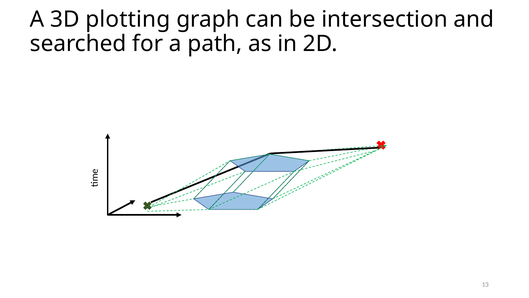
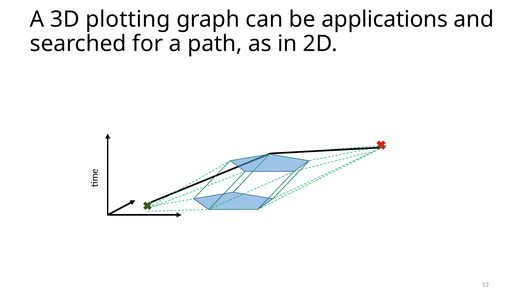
intersection: intersection -> applications (385, 19)
